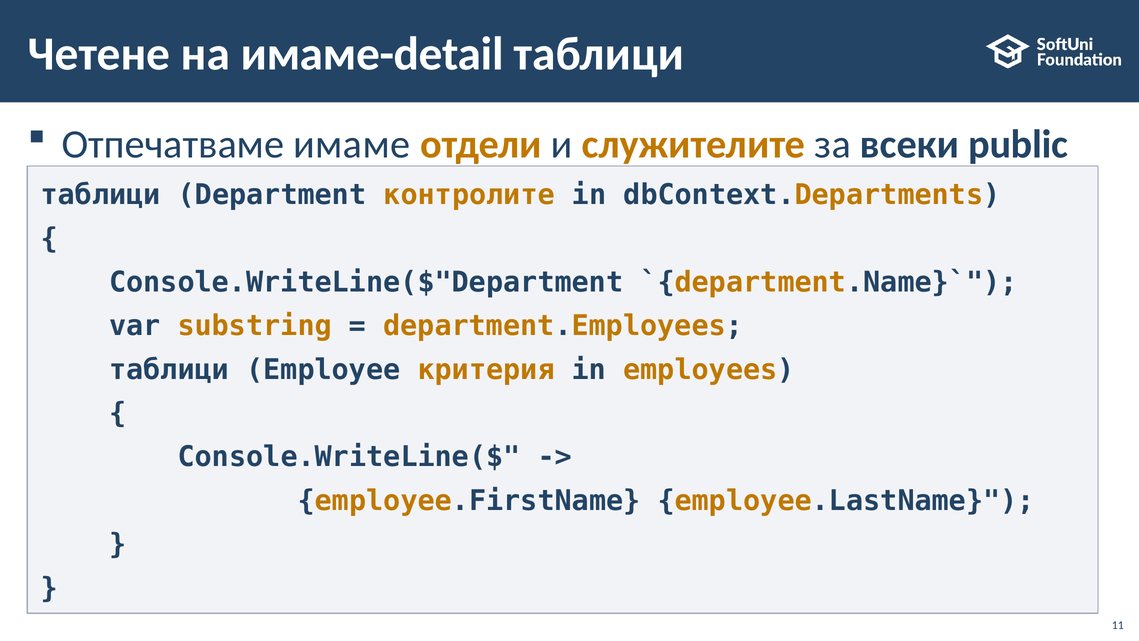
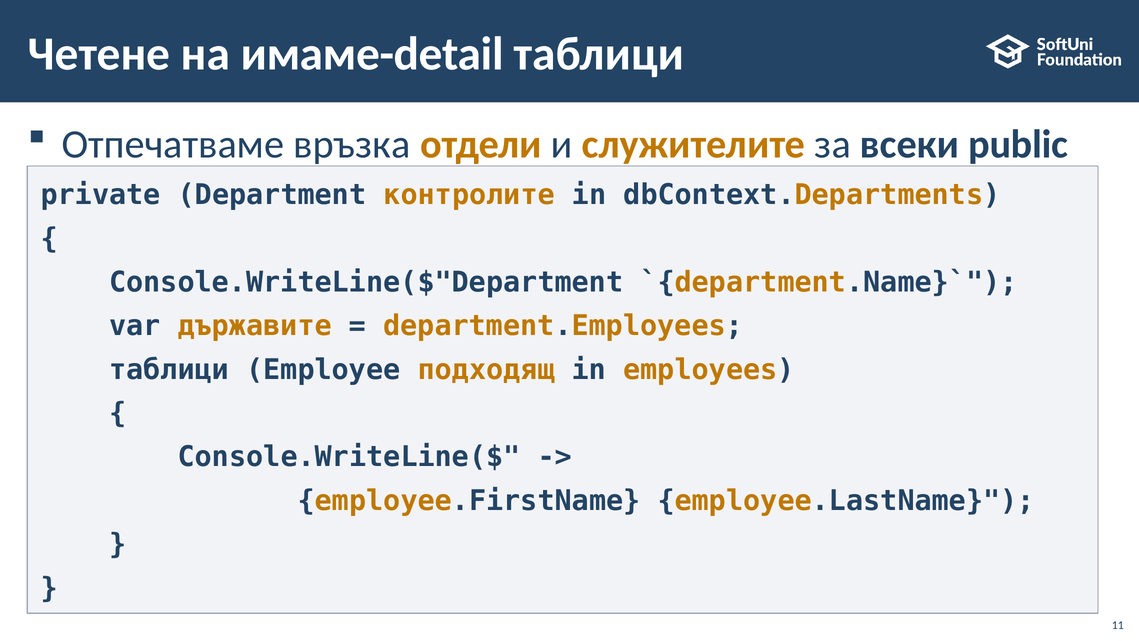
имаме: имаме -> връзка (352, 145)
таблици: таблици -> private (101, 195)
substring: substring -> държавите (255, 326)
критерия: критерия -> подходящ (486, 370)
